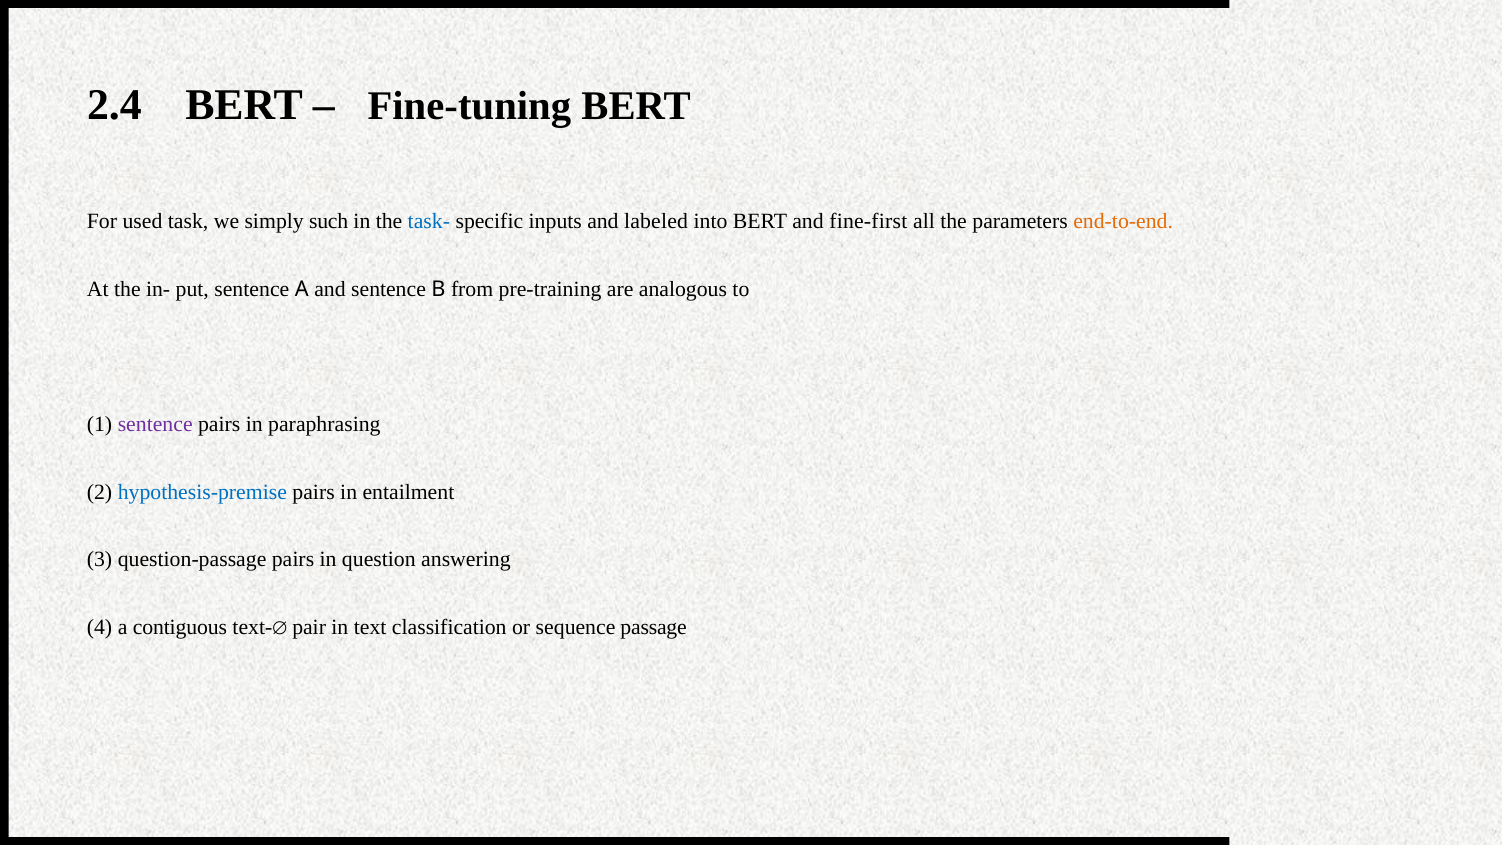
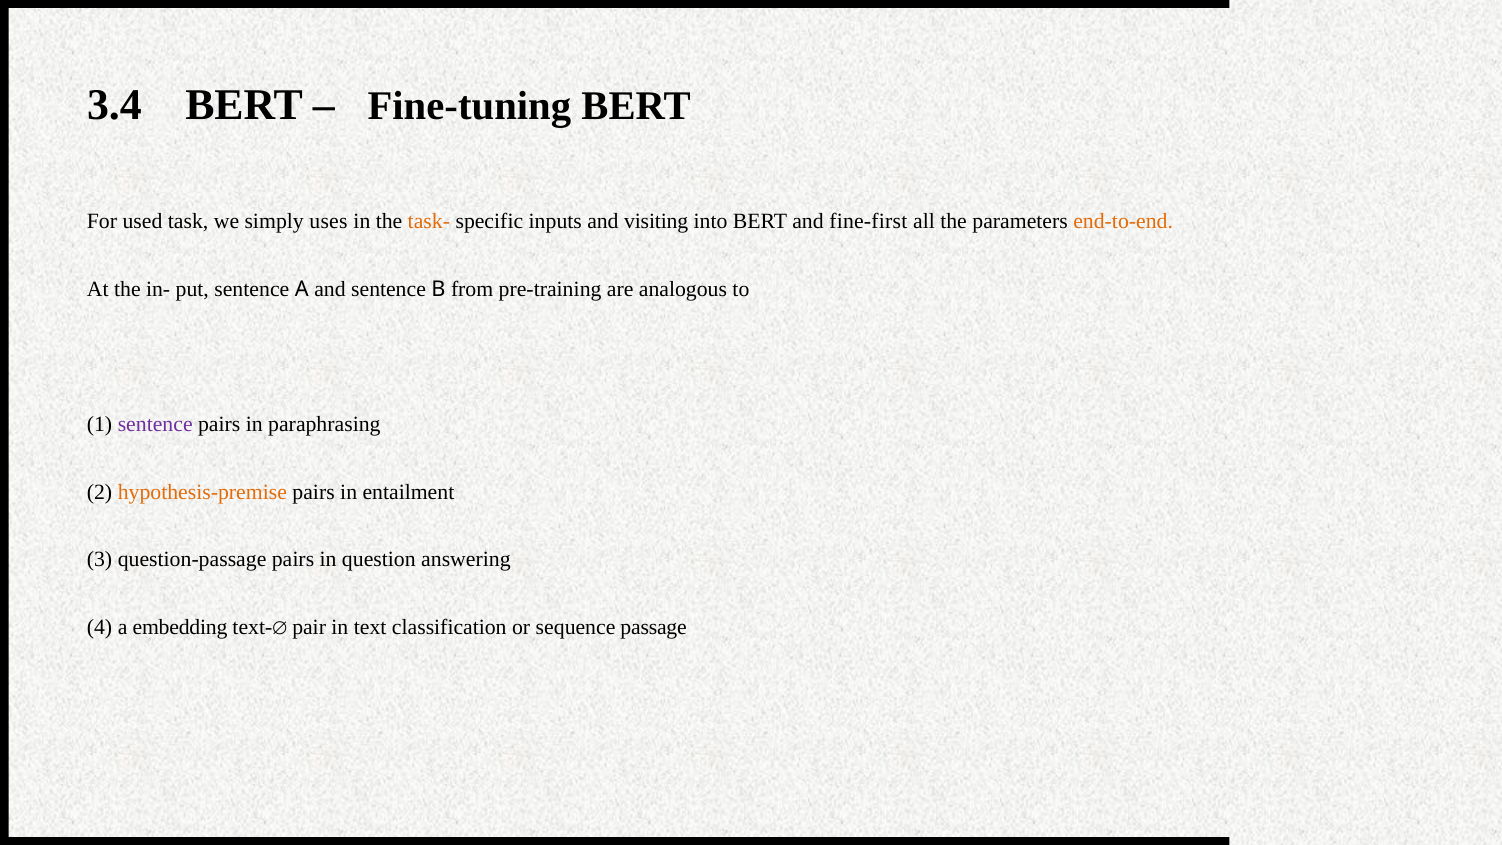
2.4: 2.4 -> 3.4 (114, 105)
such: such -> uses (328, 222)
task- colour: blue -> orange (429, 222)
labeled: labeled -> visiting (656, 222)
hypothesis-premise colour: blue -> orange (202, 492)
contiguous: contiguous -> embedding (180, 627)
